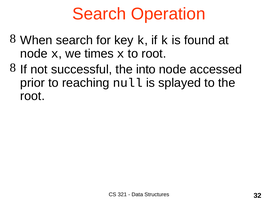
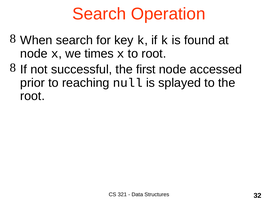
into: into -> first (146, 70)
